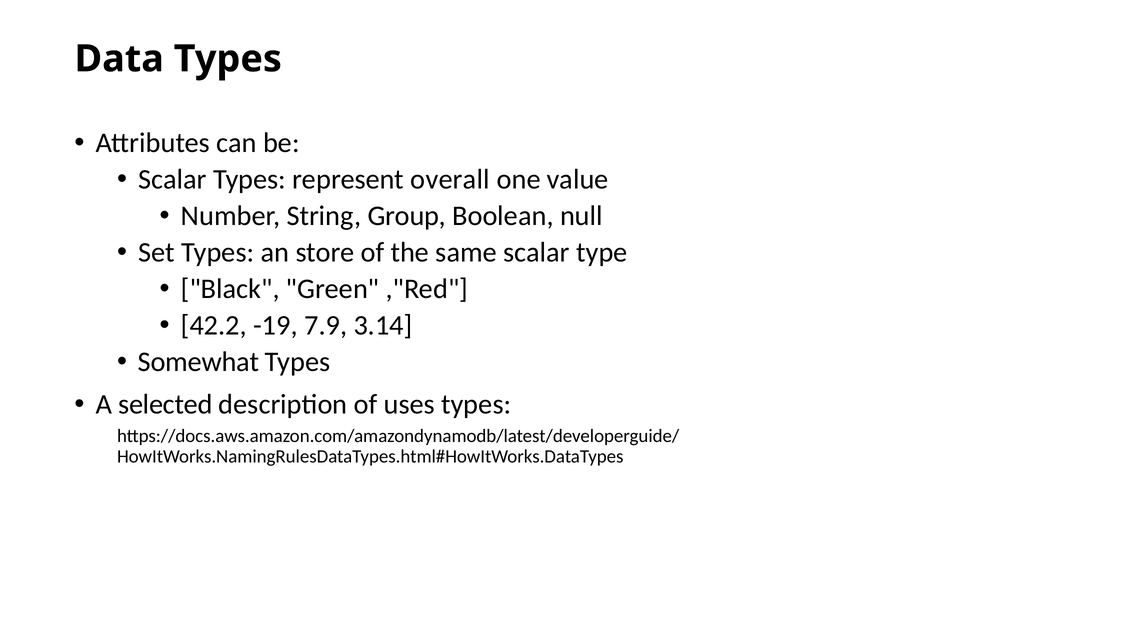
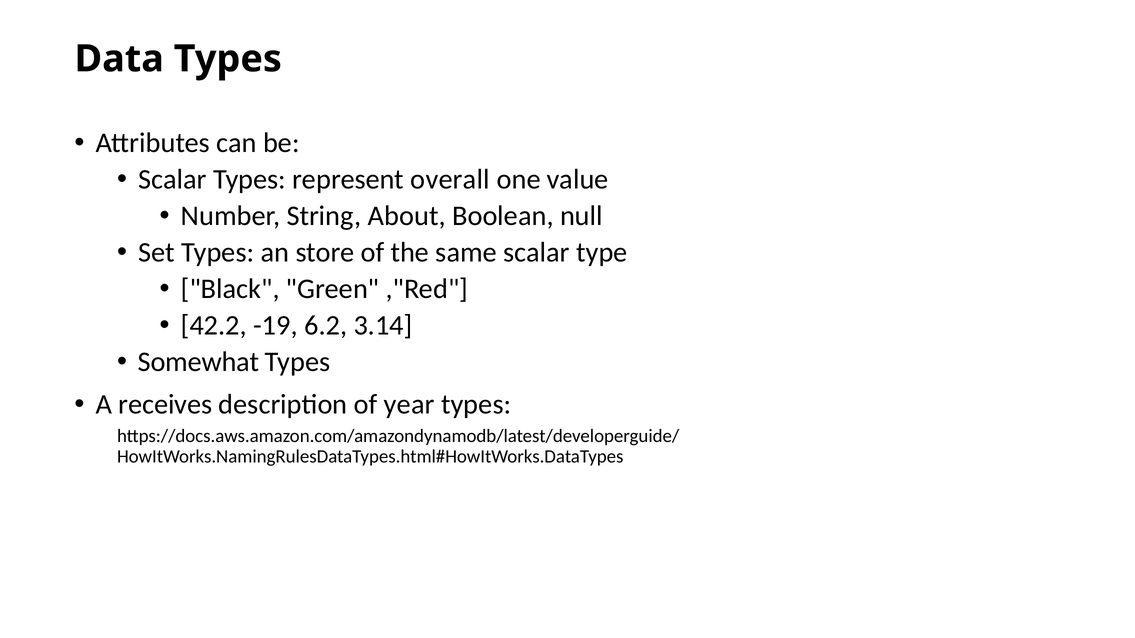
Group: Group -> About (407, 216)
7.9: 7.9 -> 6.2 (326, 326)
selected: selected -> receives (165, 405)
uses: uses -> year (409, 405)
